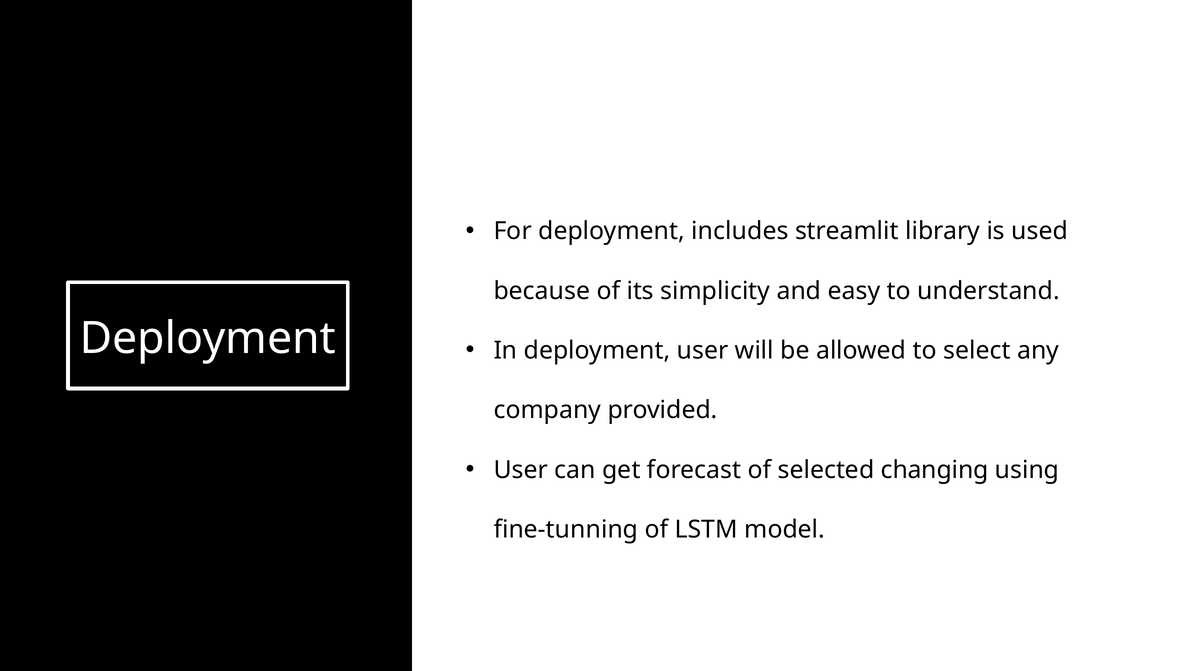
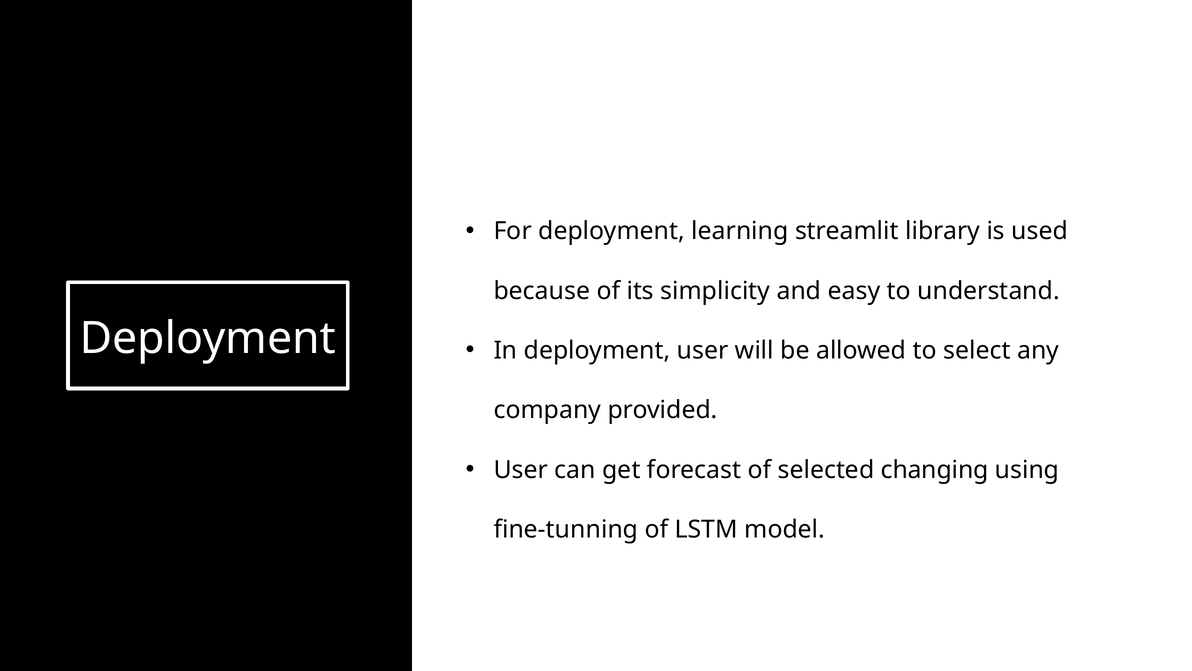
includes: includes -> learning (740, 231)
